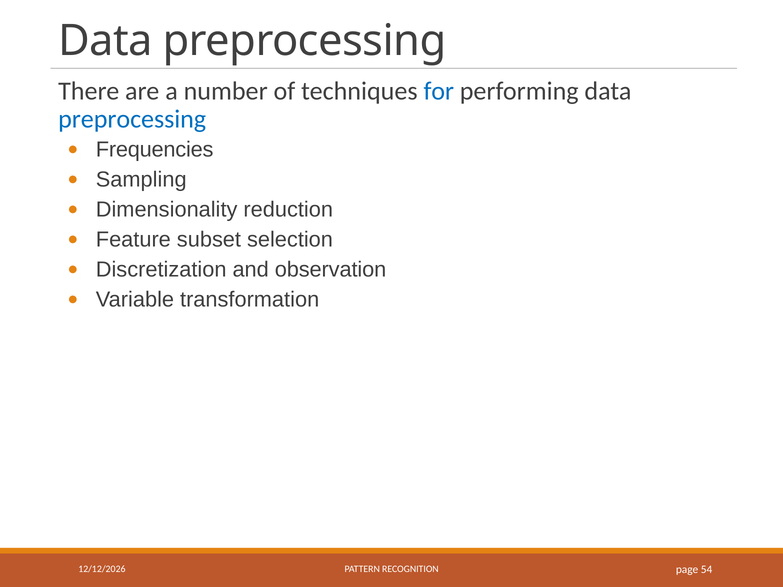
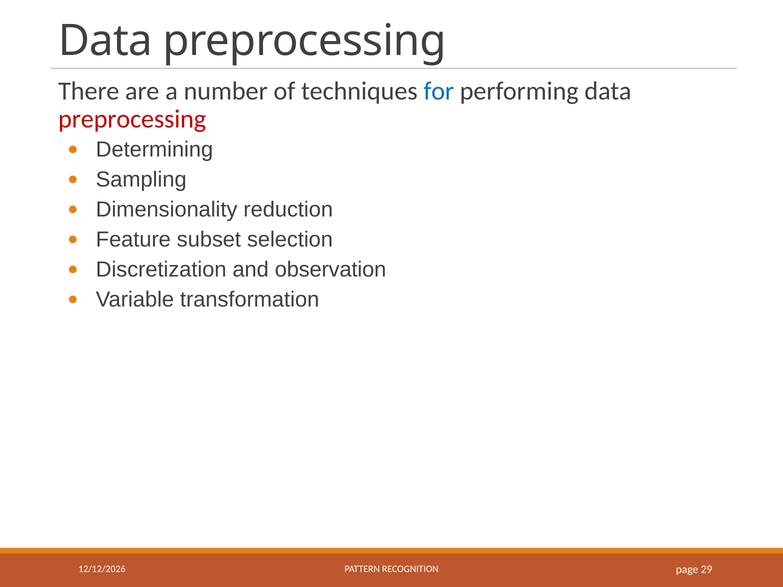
preprocessing colour: blue -> red (132, 119)
Frequencies: Frequencies -> Determining (155, 150)
54: 54 -> 29 (707, 569)
